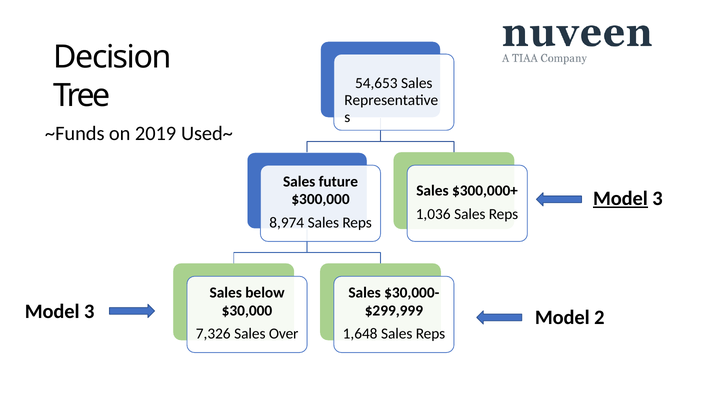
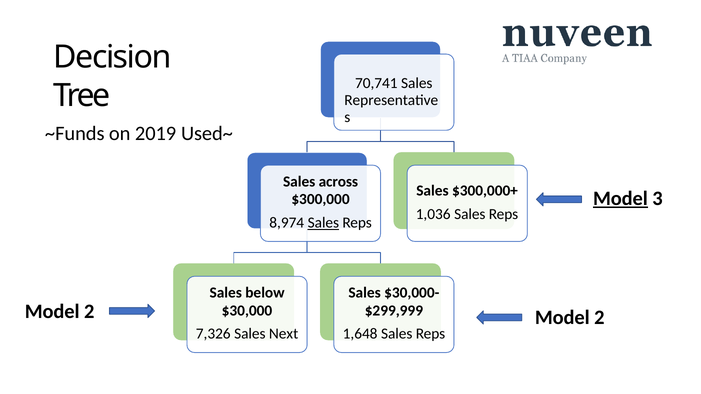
54,653: 54,653 -> 70,741 (376, 83)
future: future -> across (338, 182)
Sales underline: none -> present (323, 223)
3: 3 -> 2 (89, 312)
Over: Over -> Next (284, 334)
